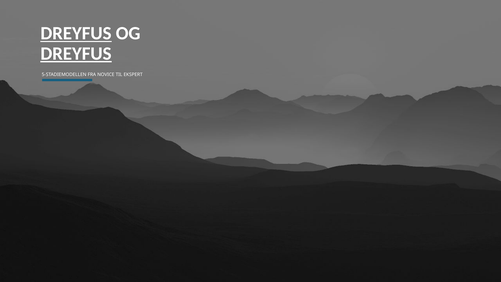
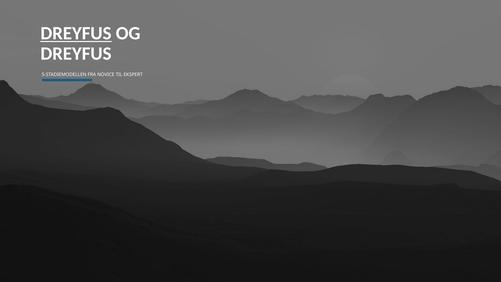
DREYFUS underline: present -> none (76, 54)
